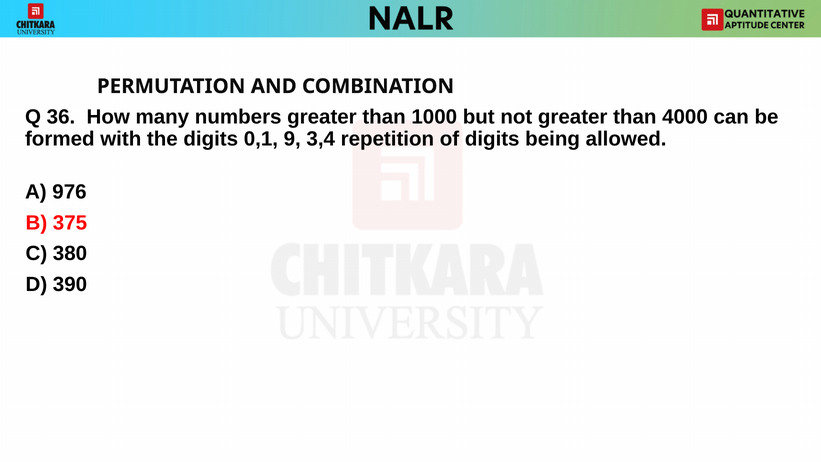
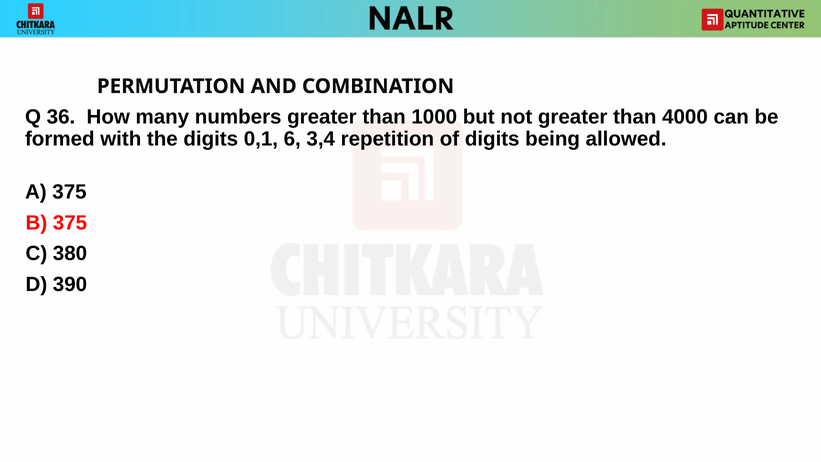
9: 9 -> 6 (292, 139)
A 976: 976 -> 375 (69, 192)
